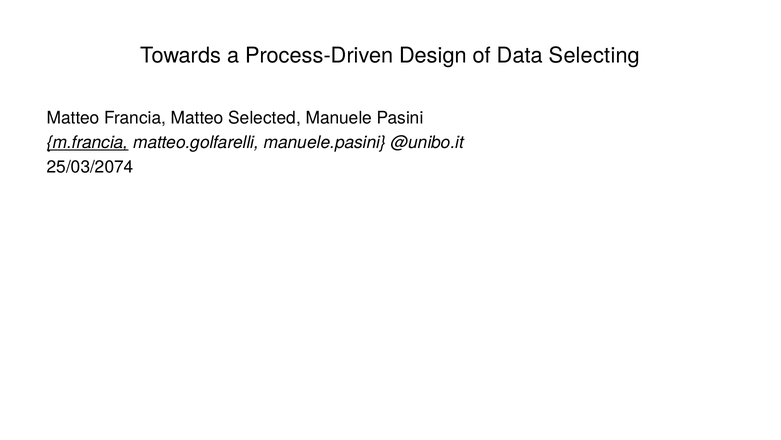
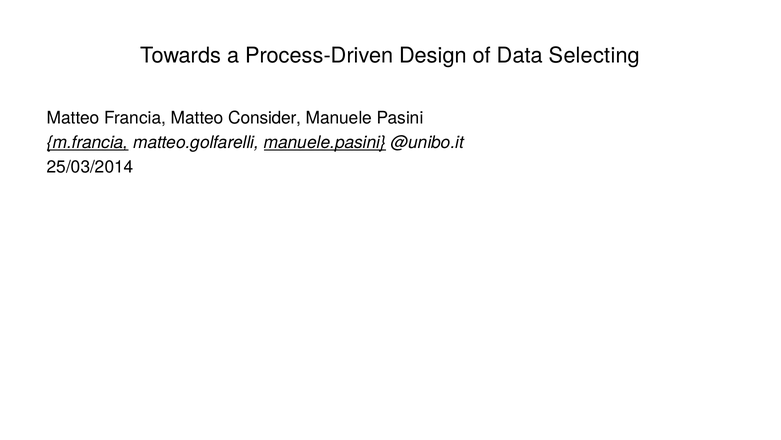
Selected: Selected -> Consider (265, 118)
manuele.pasini underline: none -> present (325, 142)
25/03/2074: 25/03/2074 -> 25/03/2014 (90, 167)
